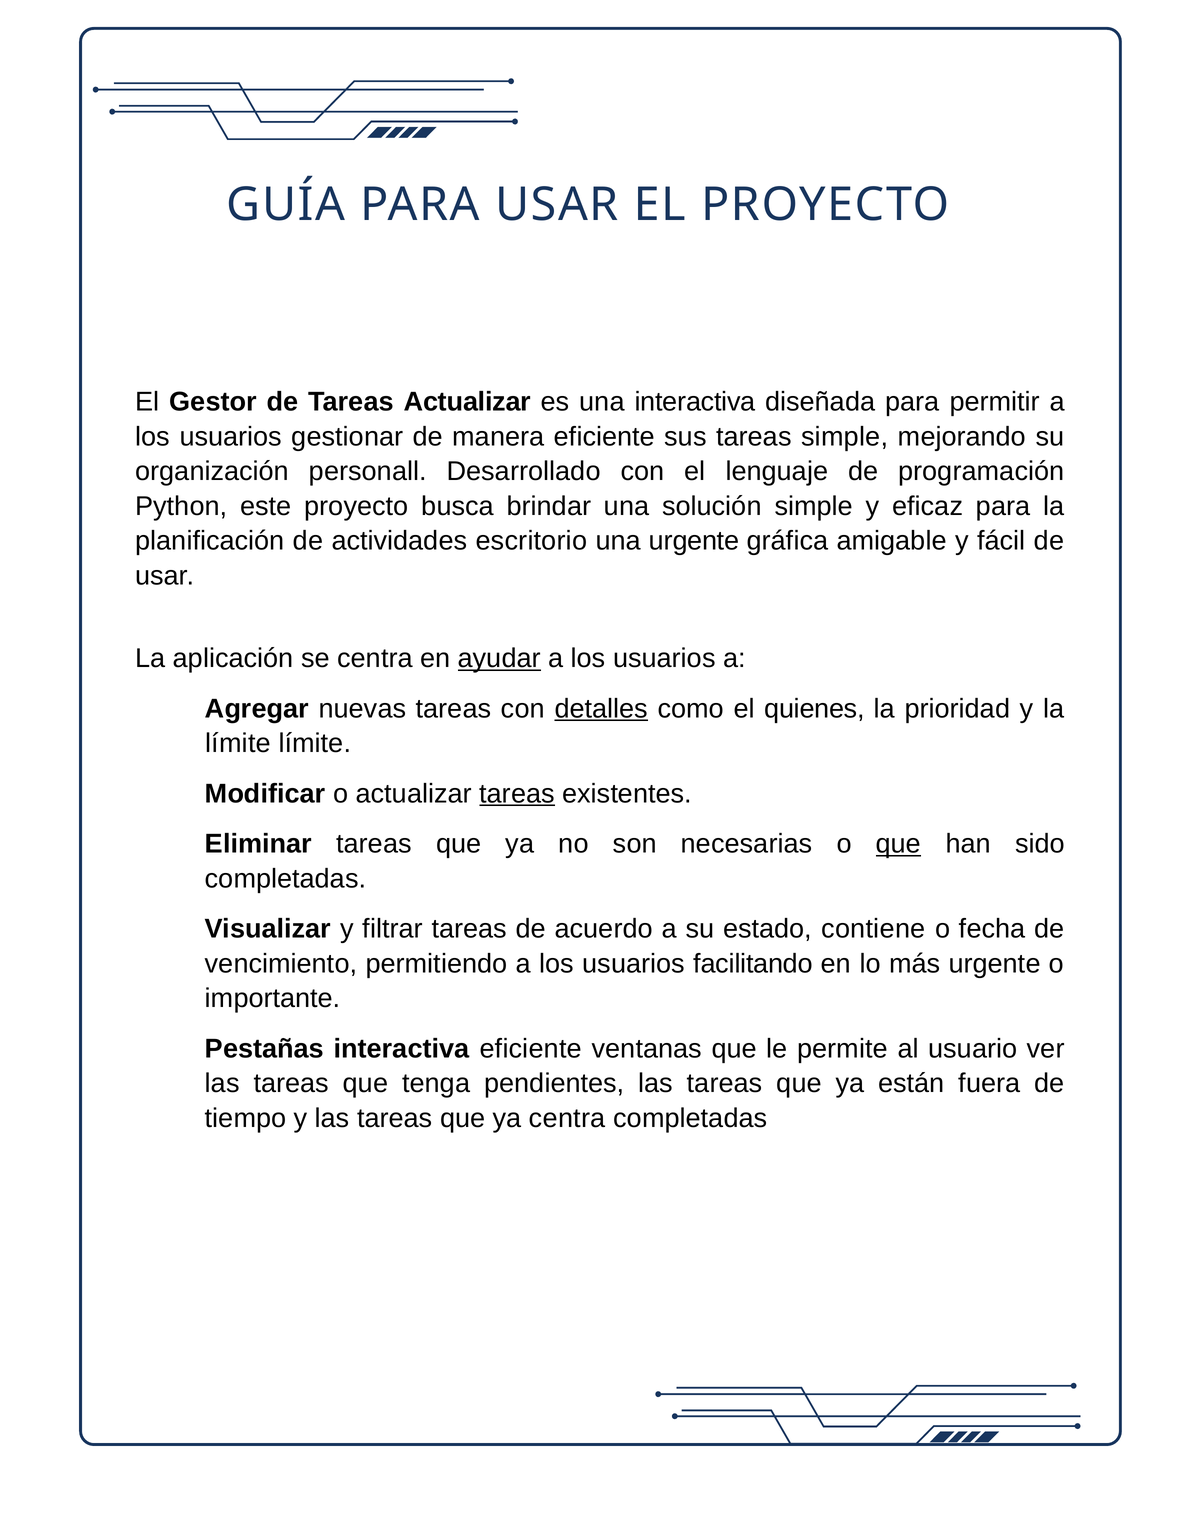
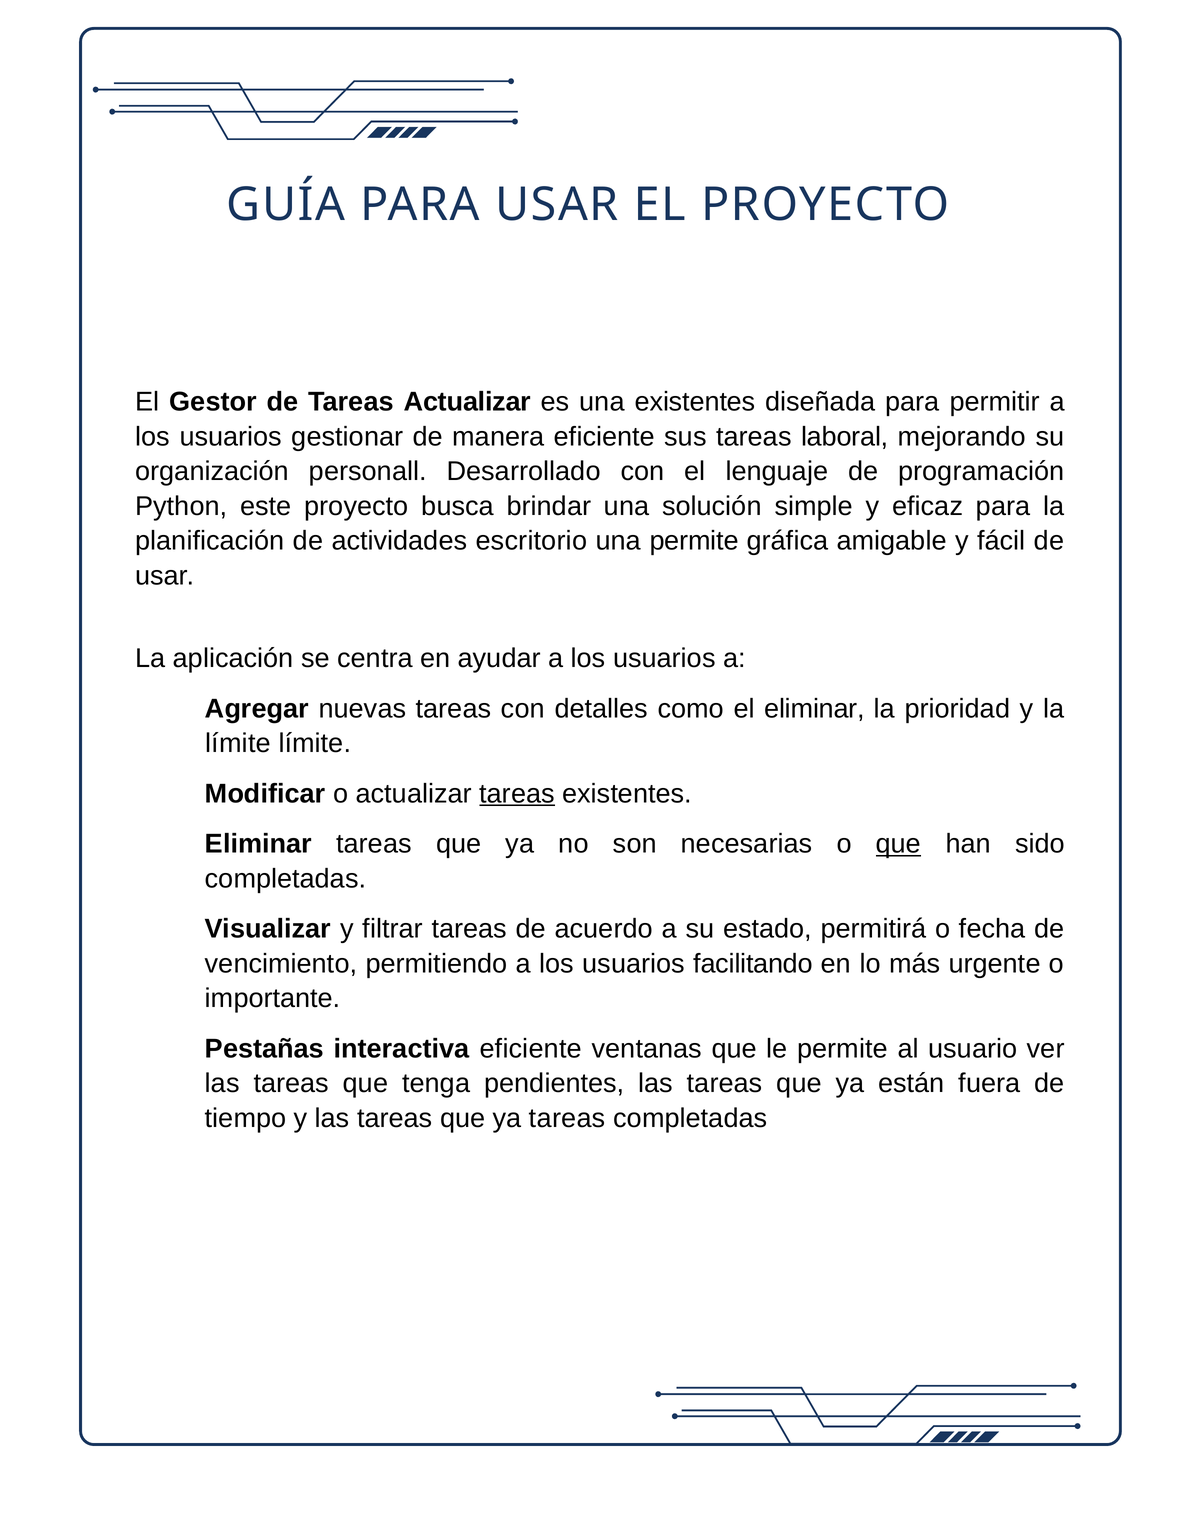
una interactiva: interactiva -> existentes (695, 402)
tareas simple: simple -> laboral (845, 437)
una urgente: urgente -> permite (694, 541)
ayudar underline: present -> none (499, 659)
detalles underline: present -> none (601, 709)
el quienes: quienes -> eliminar (815, 709)
contiene: contiene -> permitirá (874, 929)
ya centra: centra -> tareas (567, 1118)
